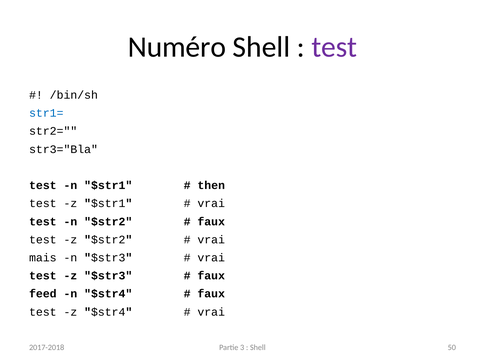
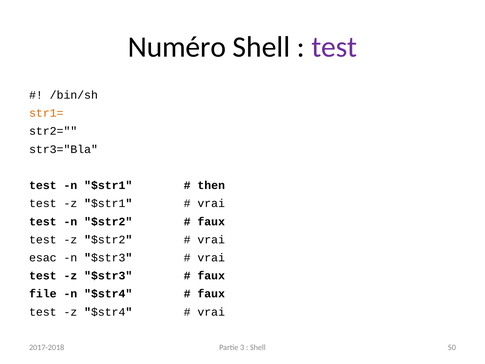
str1= colour: blue -> orange (46, 113)
mais: mais -> esac (43, 258)
feed: feed -> file (43, 294)
